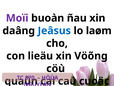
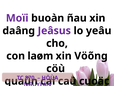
Jeâsus colour: blue -> purple (54, 31)
laøm: laøm -> yeâu (99, 31)
lieäu: lieäu -> laøm (40, 56)
